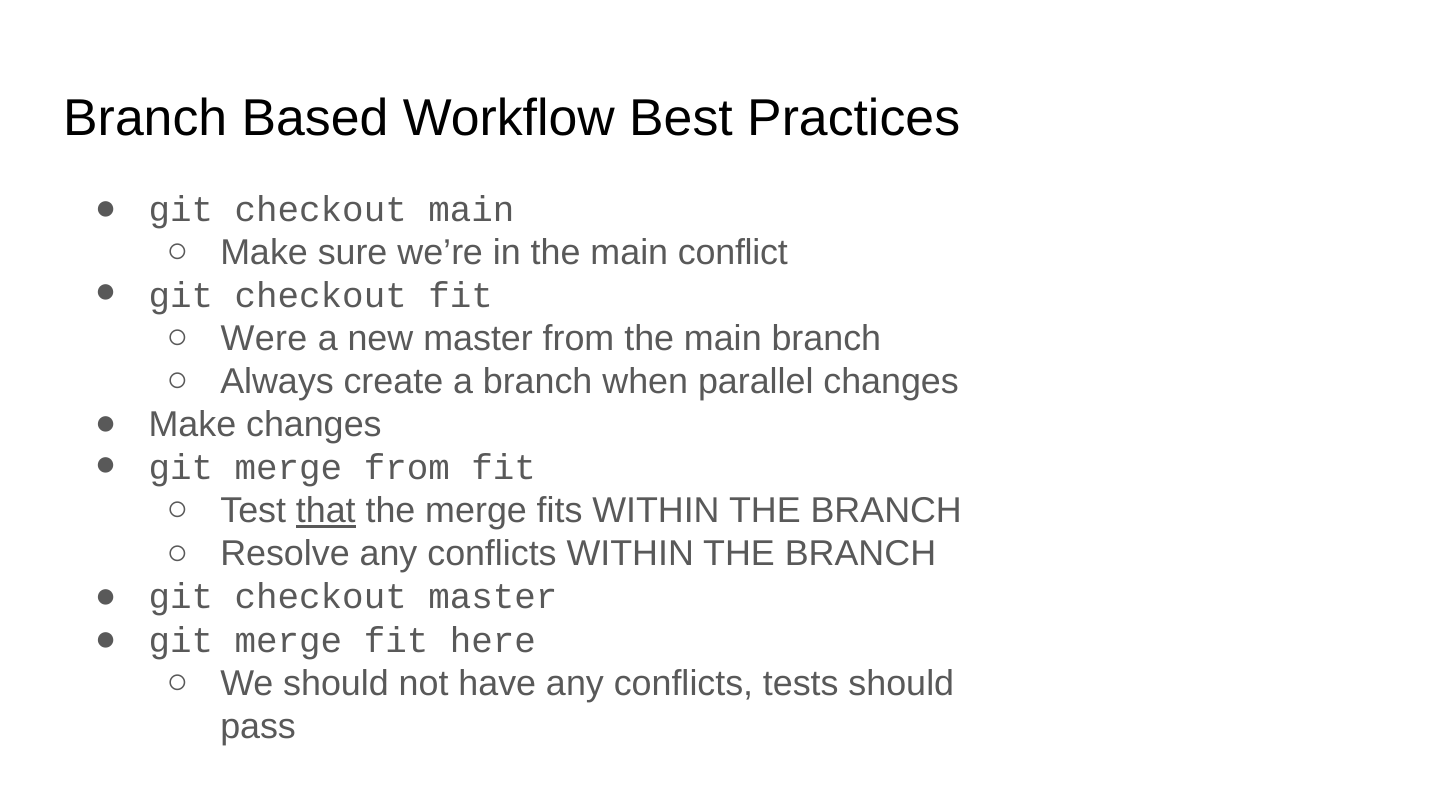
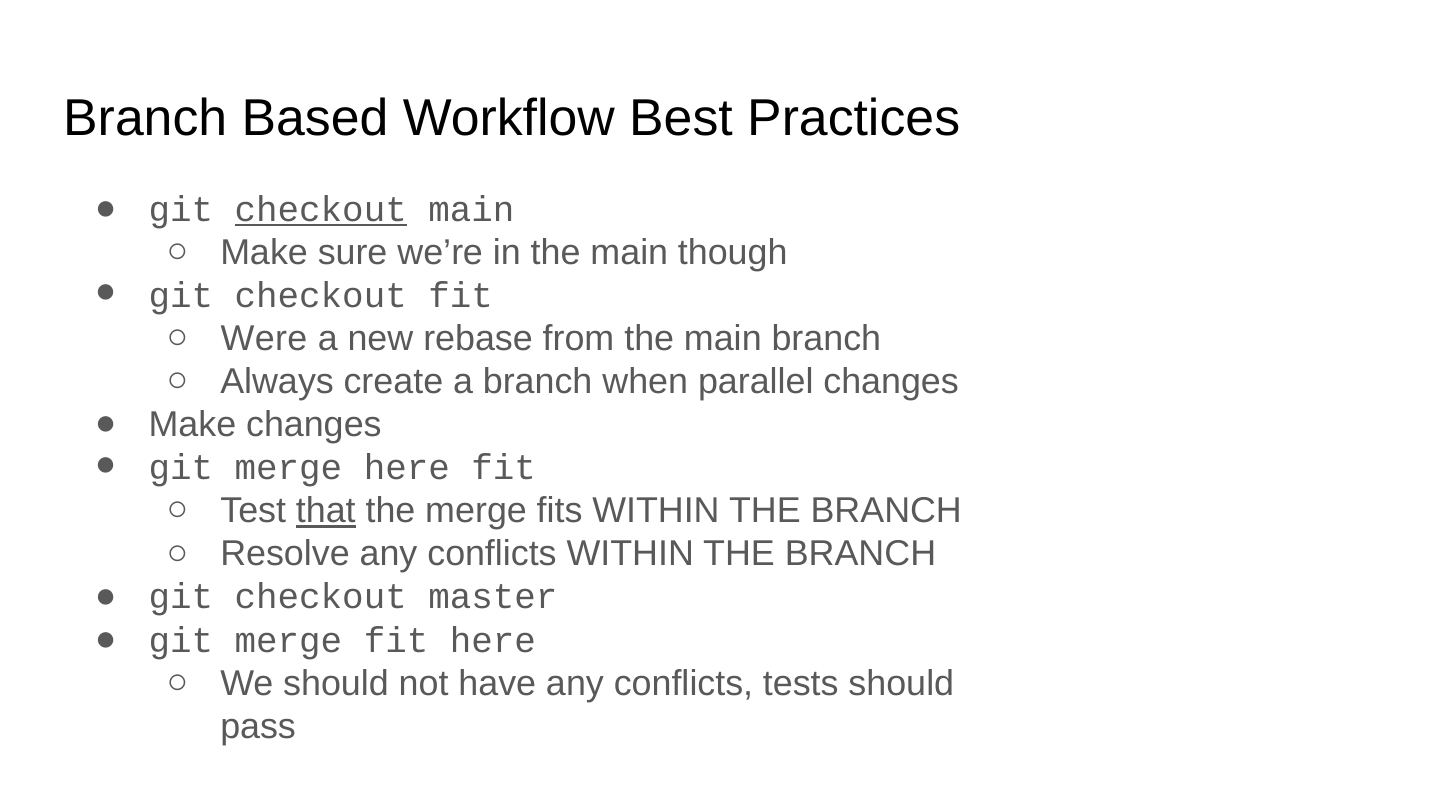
checkout underline: none -> present (321, 210)
conflict: conflict -> though (733, 253)
new master: master -> rebase (478, 339)
merge from: from -> here (407, 468)
